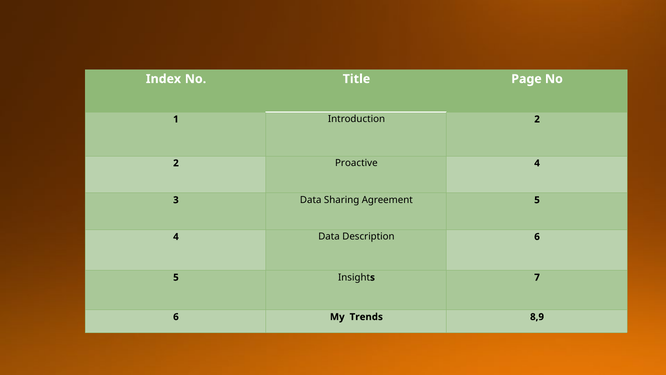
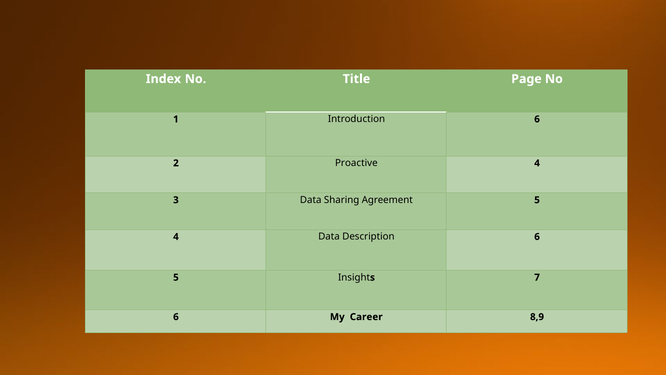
Introduction 2: 2 -> 6 (537, 119)
Trends: Trends -> Career (366, 317)
